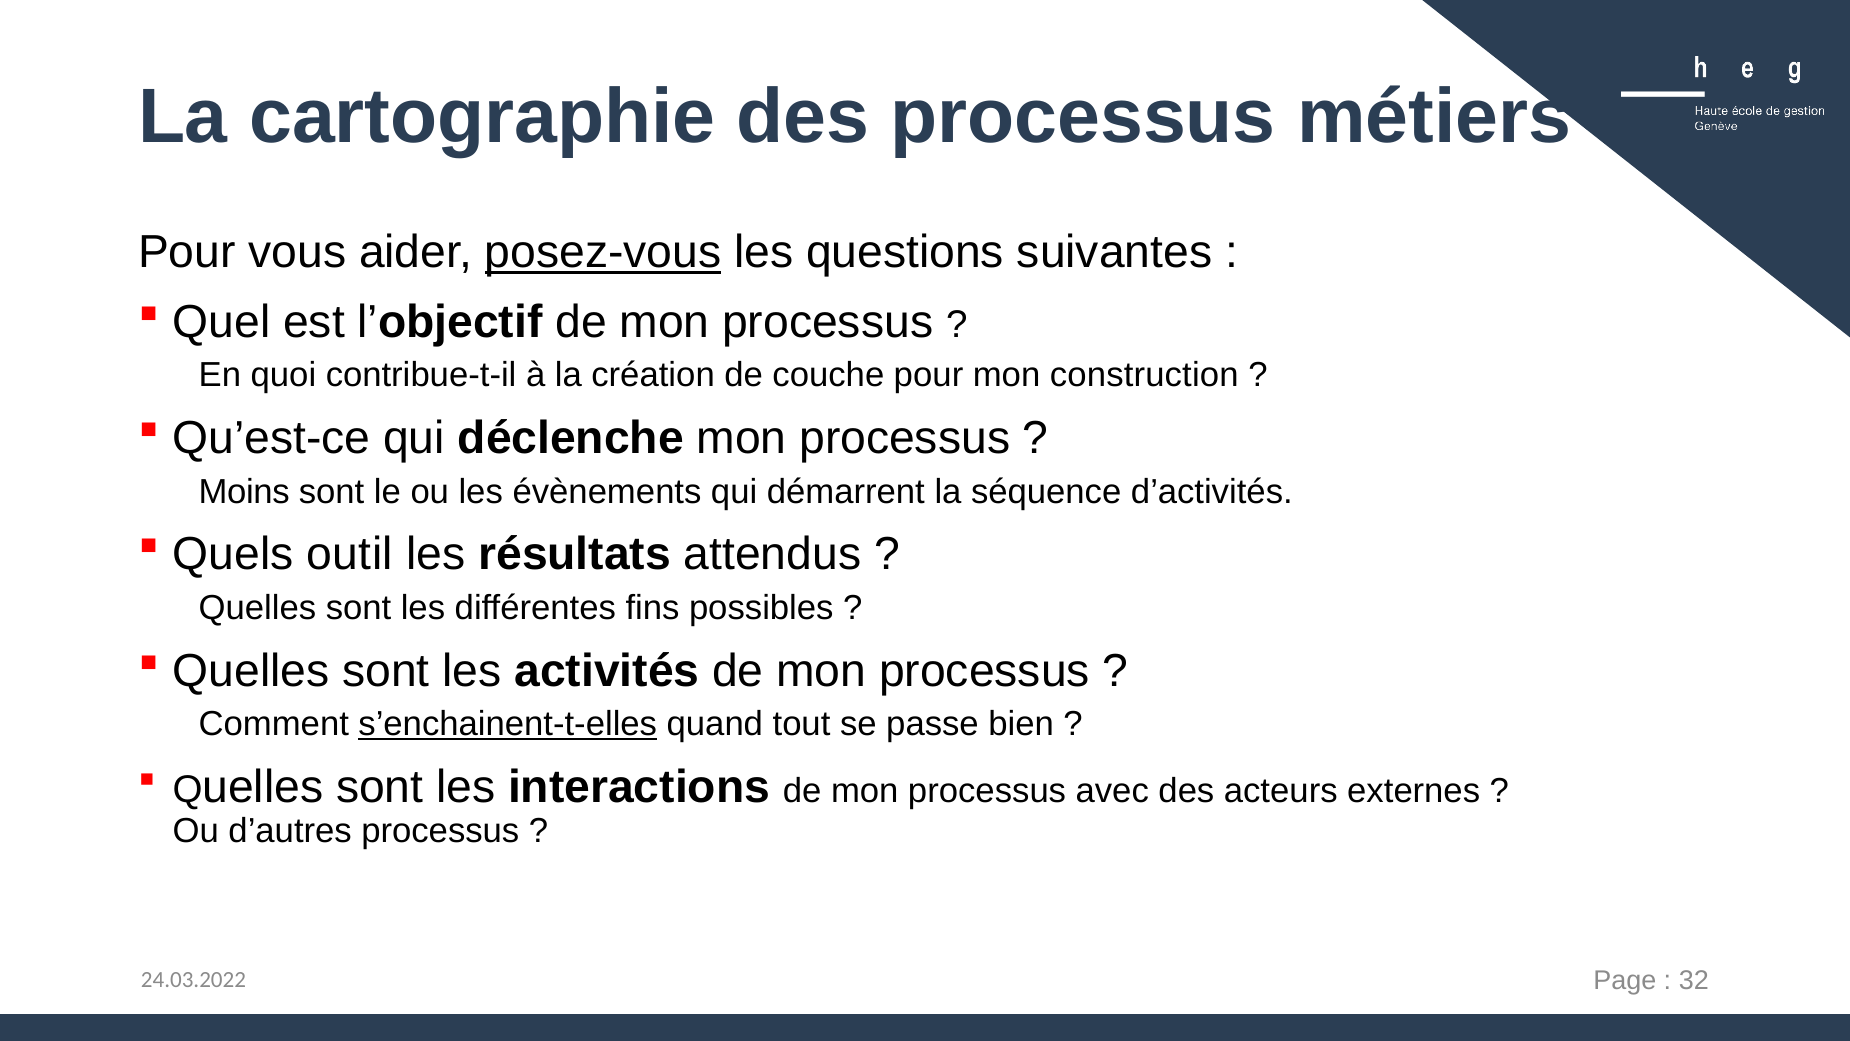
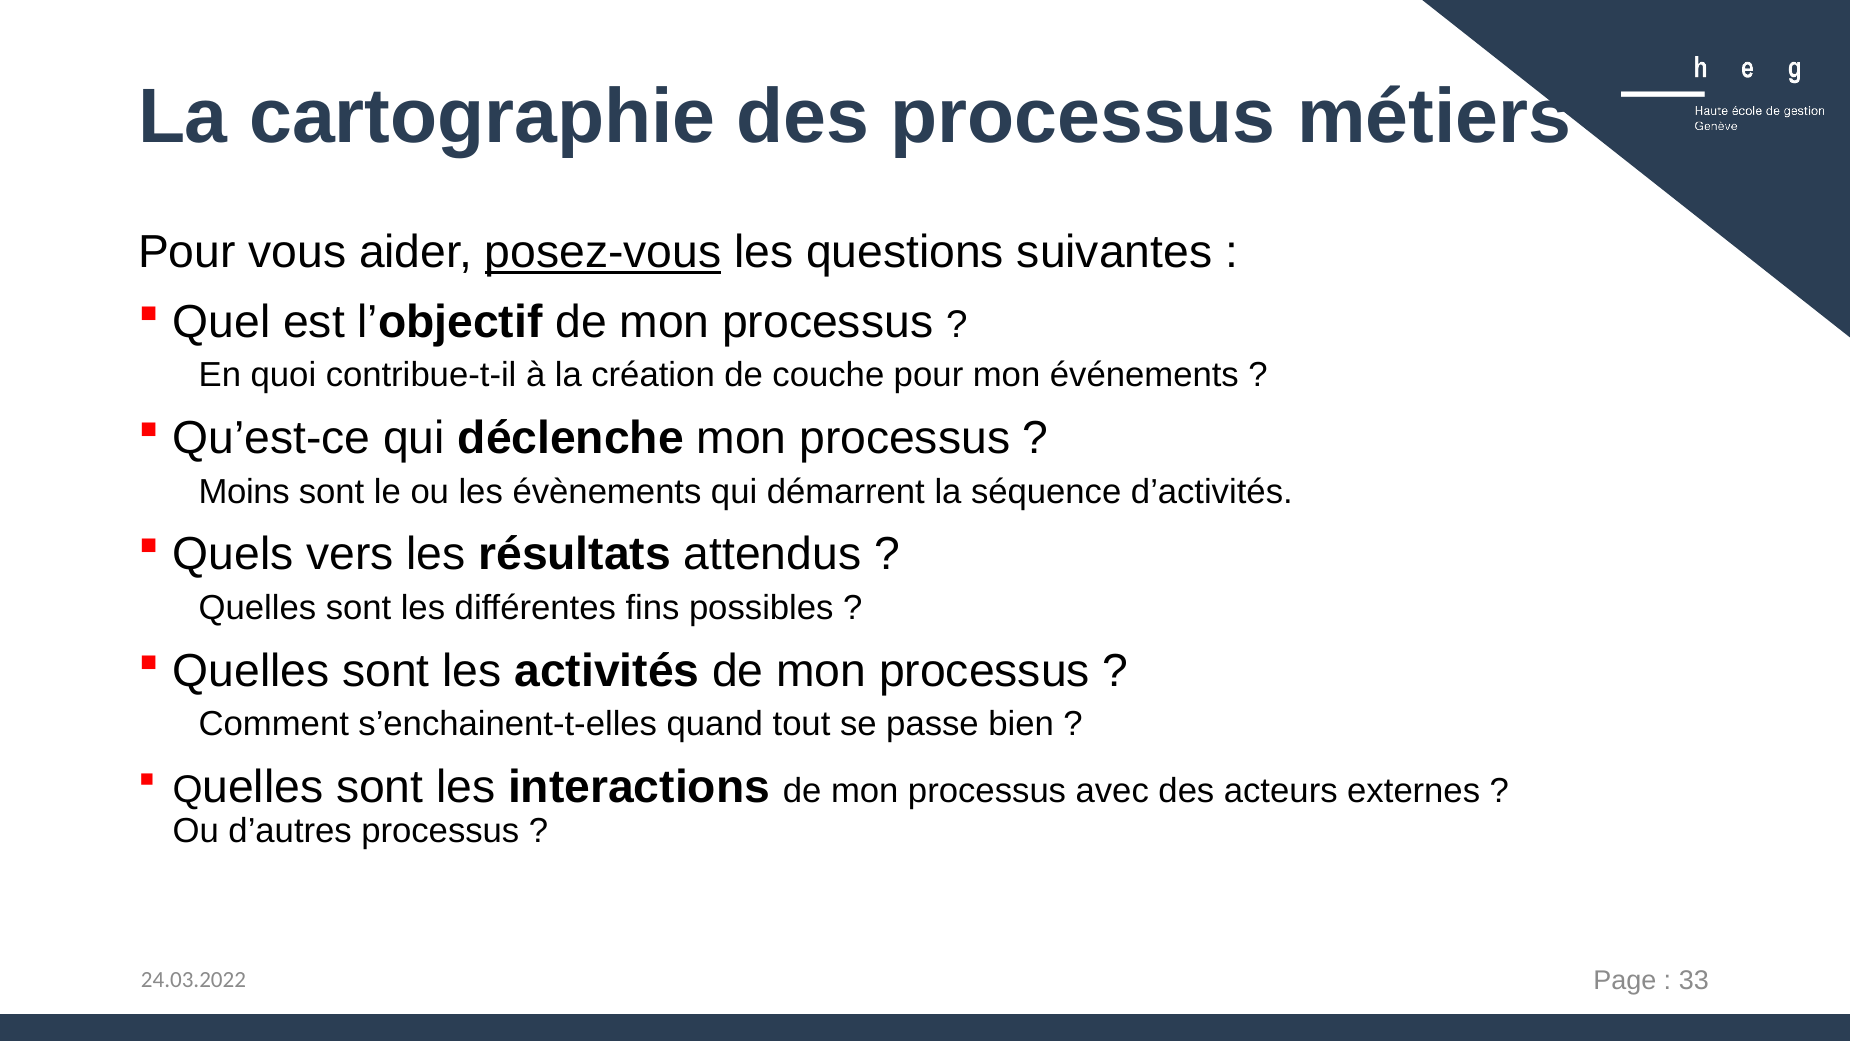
construction: construction -> événements (1144, 375)
outil: outil -> vers (350, 554)
s’enchainent-t-elles underline: present -> none (508, 724)
32: 32 -> 33 (1694, 980)
